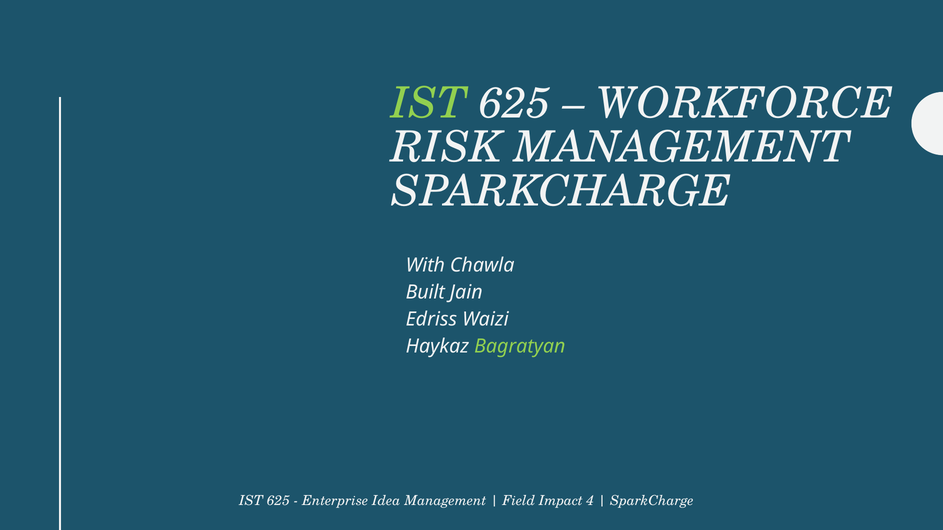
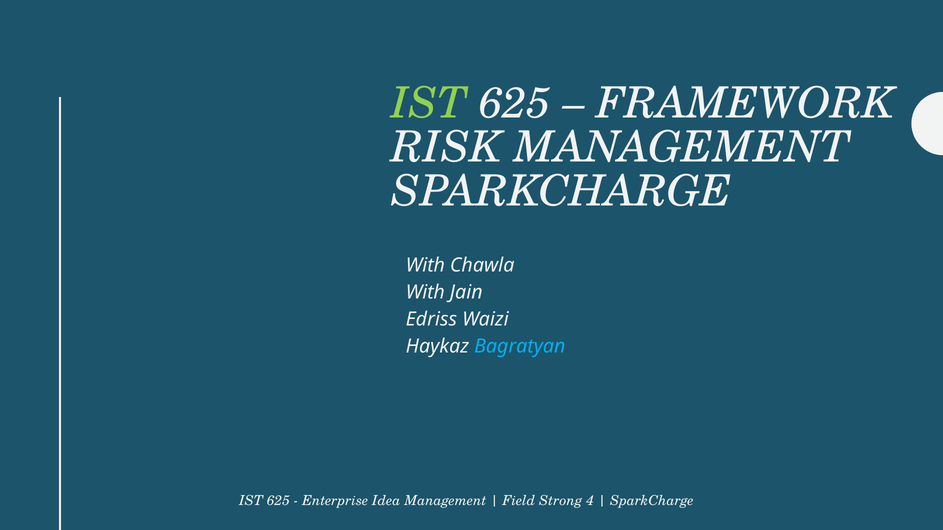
WORKFORCE: WORKFORCE -> FRAMEWORK (745, 104)
Built: Built -> With (425, 293)
Bagratyan colour: light green -> light blue (520, 346)
Impact: Impact -> Strong (561, 501)
